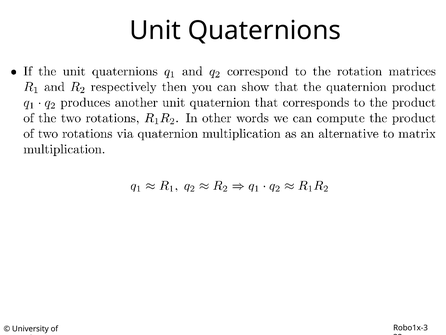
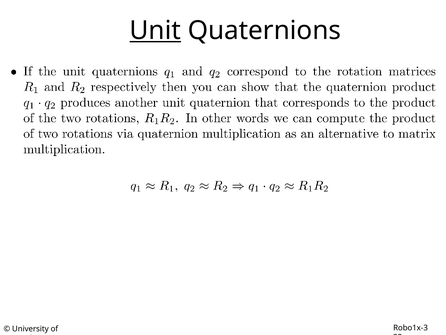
Unit underline: none -> present (155, 30)
